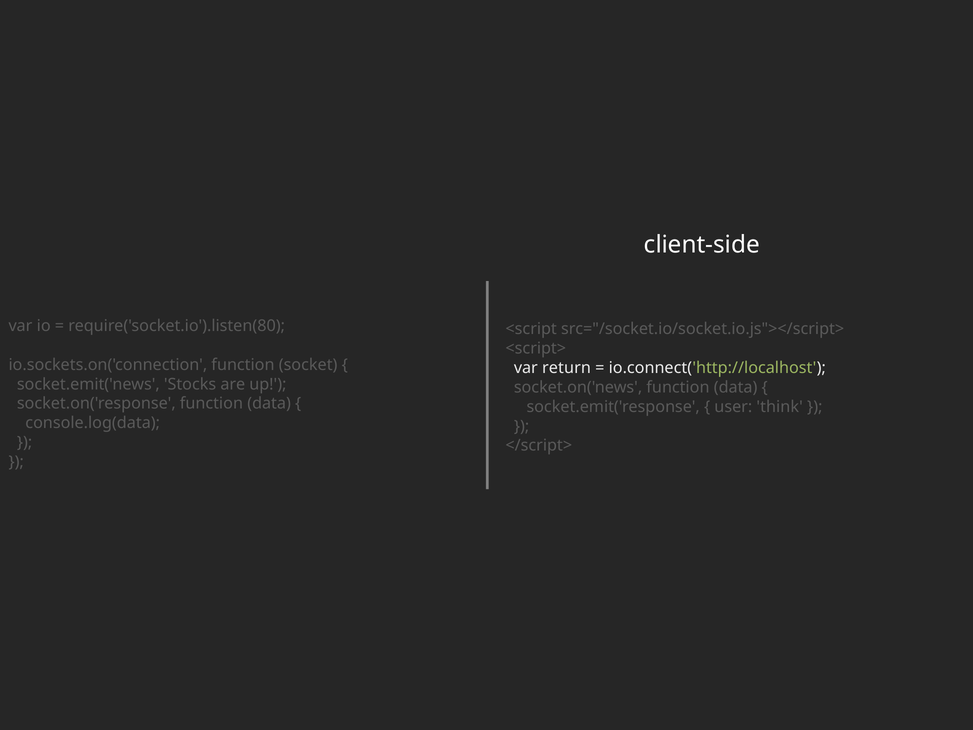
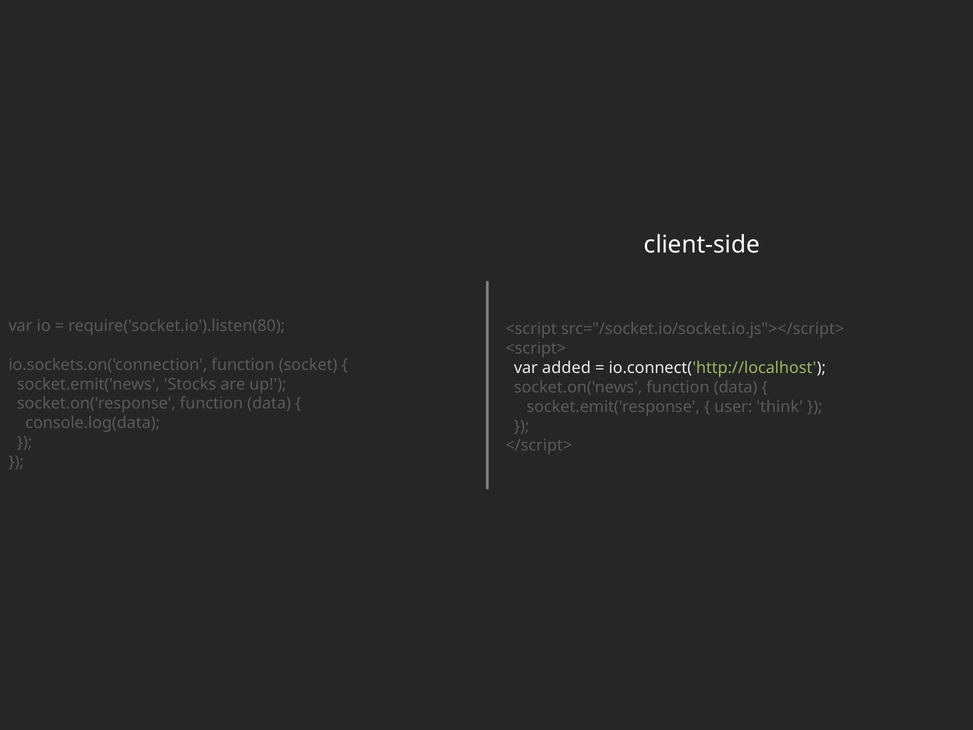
return: return -> added (566, 368)
